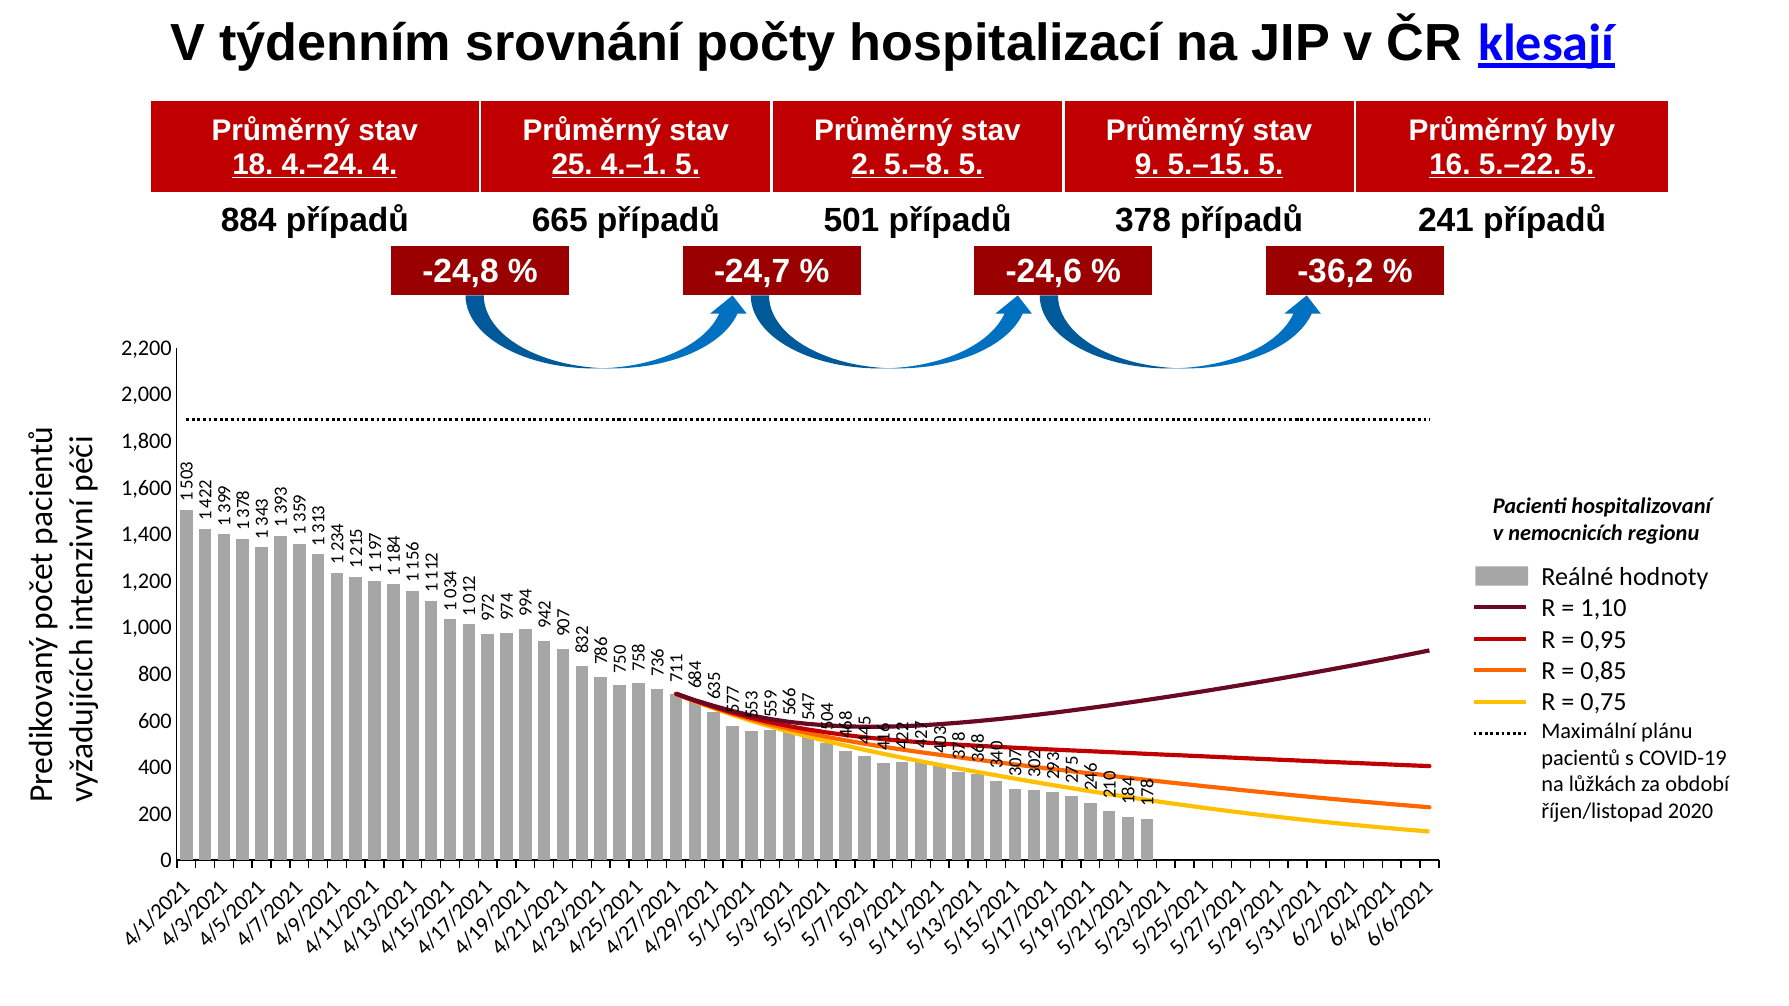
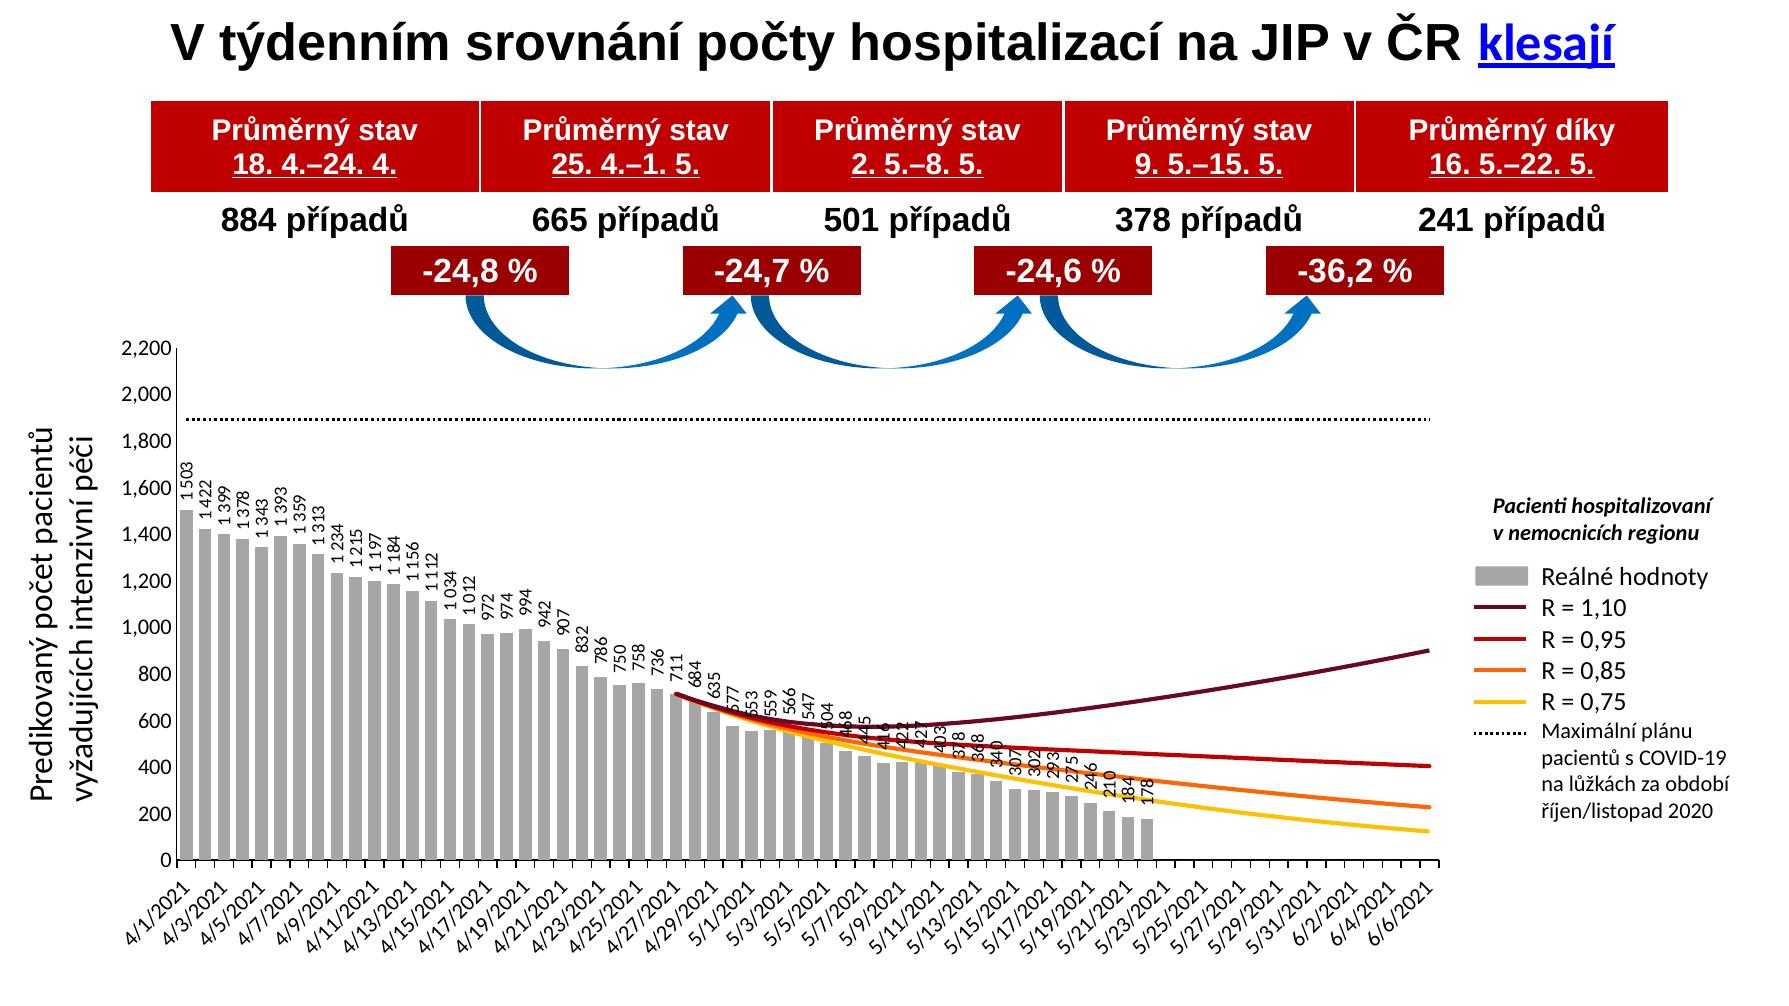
byly: byly -> díky (1585, 130)
